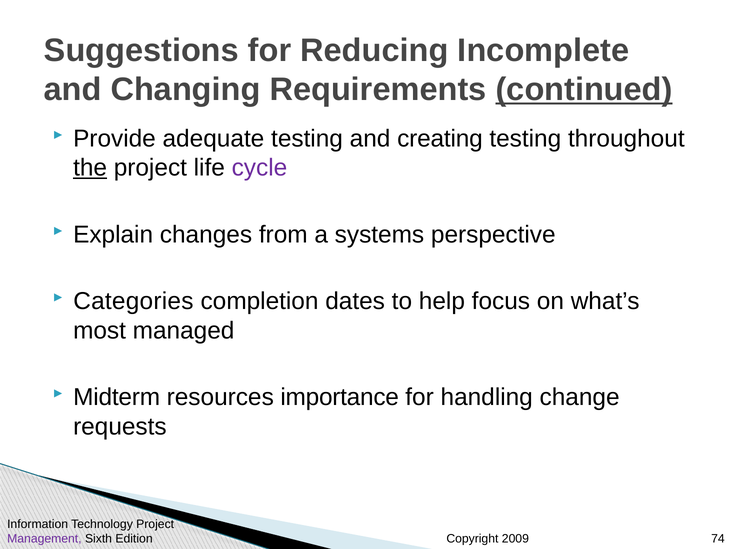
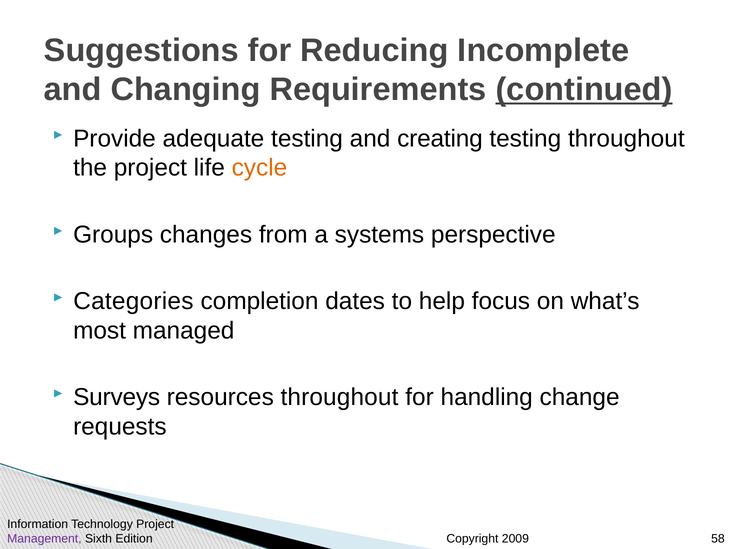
the underline: present -> none (90, 168)
cycle colour: purple -> orange (259, 168)
Explain: Explain -> Groups (113, 235)
Midterm: Midterm -> Surveys (117, 397)
resources importance: importance -> throughout (339, 397)
74: 74 -> 58 (718, 539)
